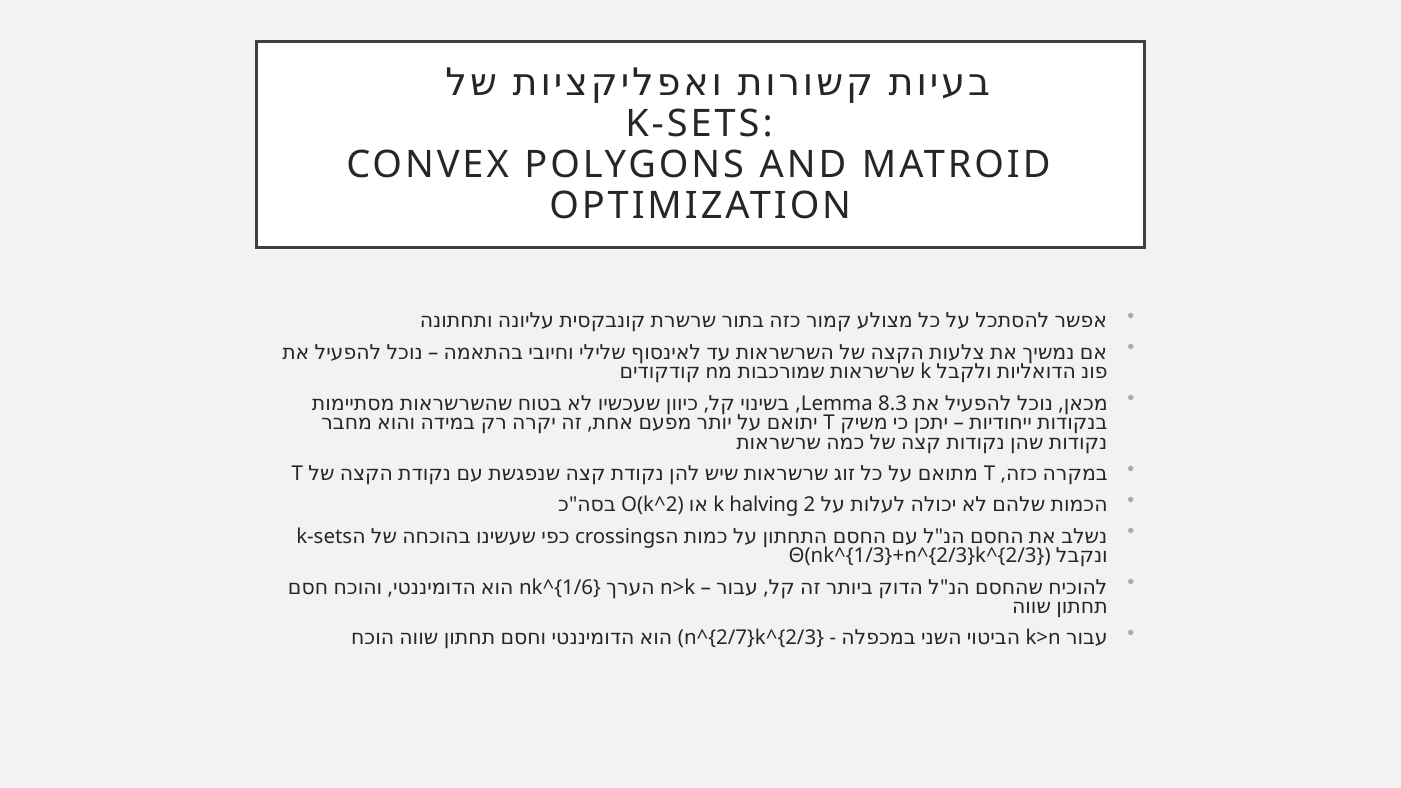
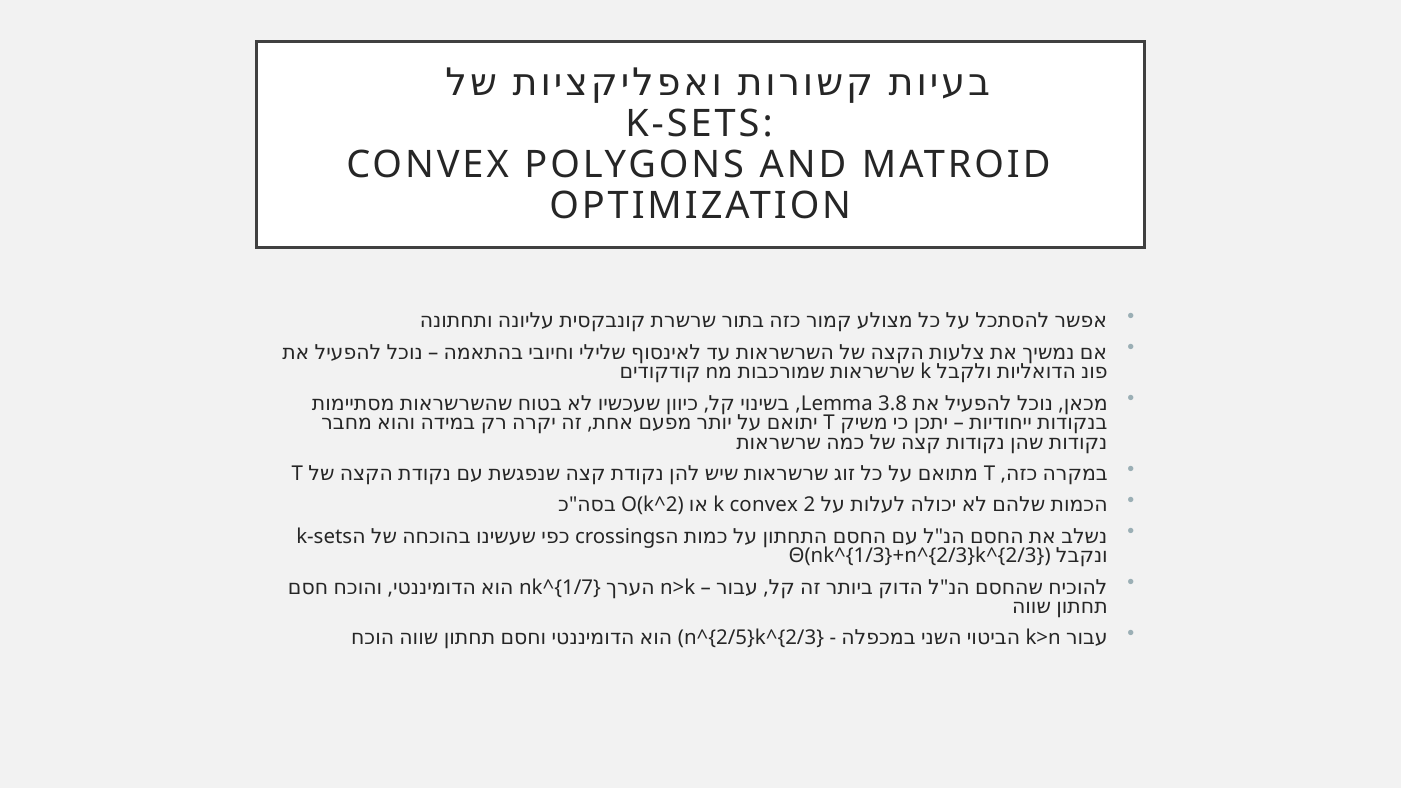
8.3: 8.3 -> 3.8 (893, 403)
k halving: halving -> convex (764, 505)
nk^{1/6: nk^{1/6 -> nk^{1/7 (560, 587)
n^{2/7}k^{2/3: n^{2/7}k^{2/3 -> n^{2/5}k^{2/3 (754, 638)
